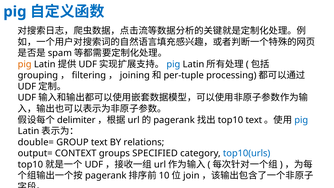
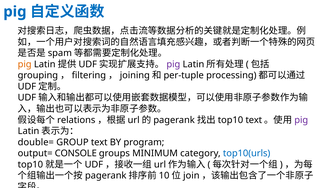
pig colour: blue -> purple (173, 64)
delimiter: delimiter -> relations (76, 120)
pig colour: blue -> purple (301, 120)
relations: relations -> program (144, 142)
CONTEXT: CONTEXT -> CONSOLE (76, 153)
SPECIFIED: SPECIFIED -> MINIMUM (155, 153)
